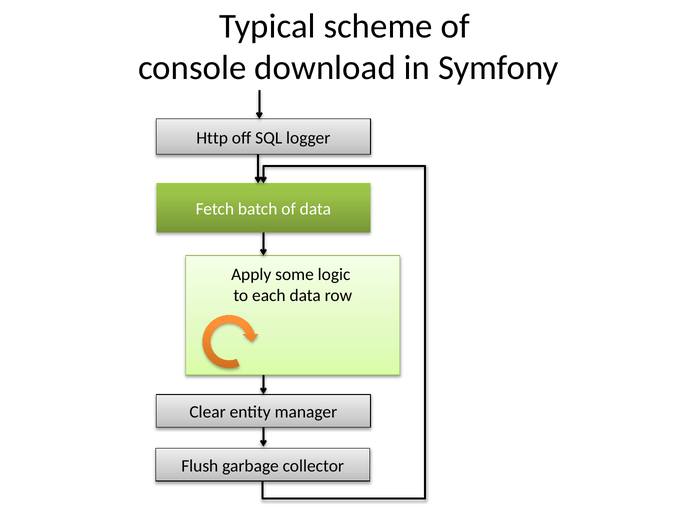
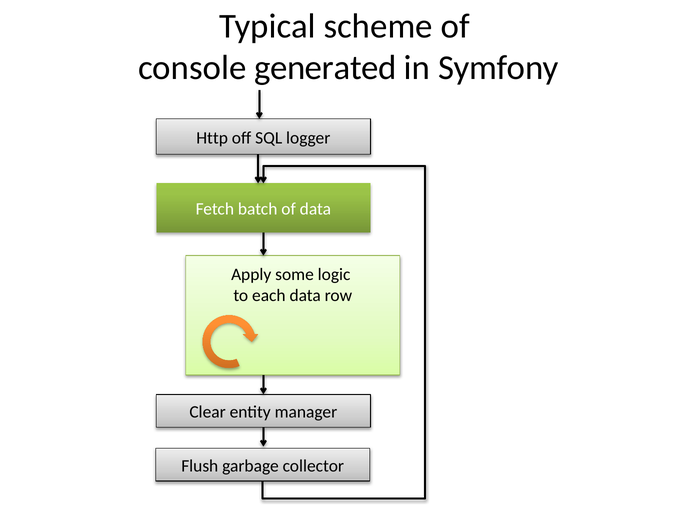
download: download -> generated (325, 68)
